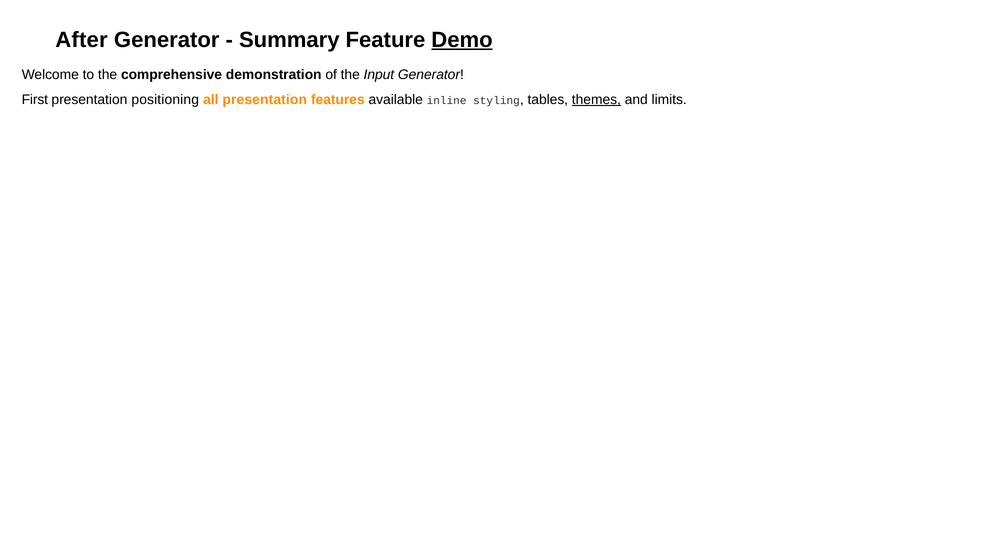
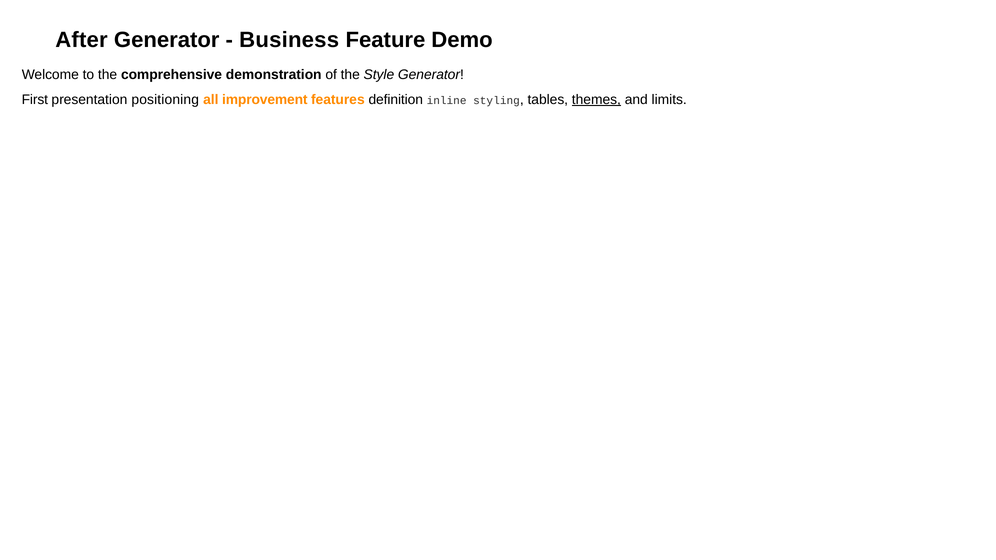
Summary: Summary -> Business (289, 40)
Demo underline: present -> none (462, 40)
Input: Input -> Style (379, 75)
all presentation: presentation -> improvement (265, 100)
available: available -> definition (396, 100)
